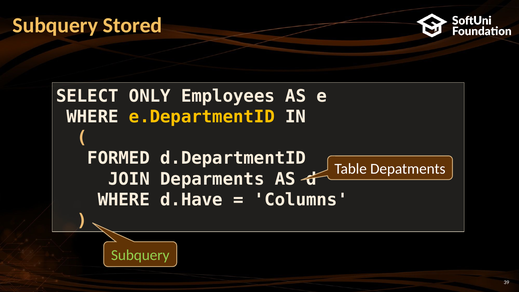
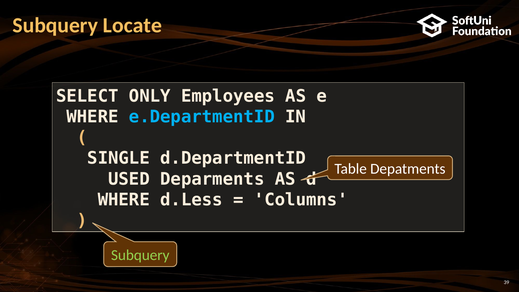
Stored: Stored -> Locate (132, 25)
e.DepartmentID colour: yellow -> light blue (202, 117)
FORMED: FORMED -> SINGLE (119, 158)
JOIN: JOIN -> USED (129, 179)
d.Have: d.Have -> d.Less (191, 200)
